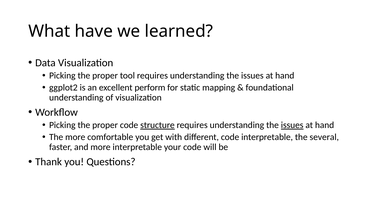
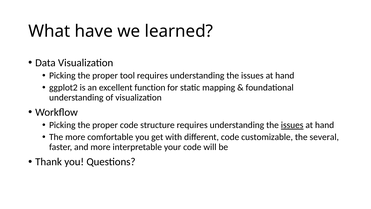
perform: perform -> function (150, 87)
structure underline: present -> none (157, 125)
code interpretable: interpretable -> customizable (267, 137)
